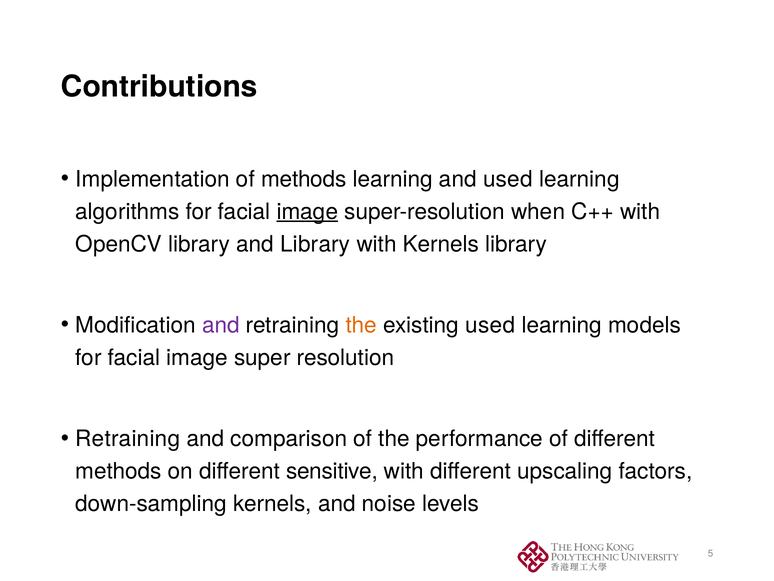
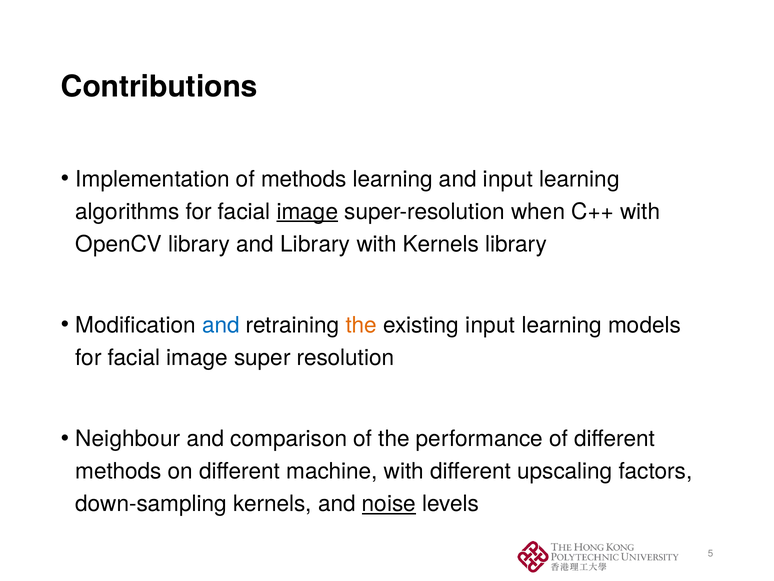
and used: used -> input (508, 179)
and colour: purple -> blue (221, 325)
existing used: used -> input (490, 325)
Retraining: Retraining -> Neighbour (128, 439)
sensitive: sensitive -> machine (332, 471)
noise underline: none -> present (389, 504)
